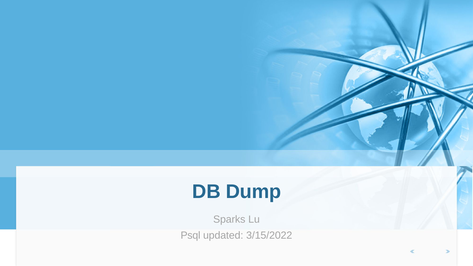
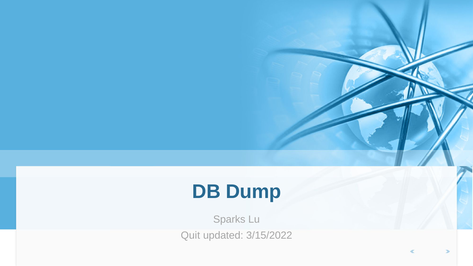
Psql: Psql -> Quit (190, 236)
